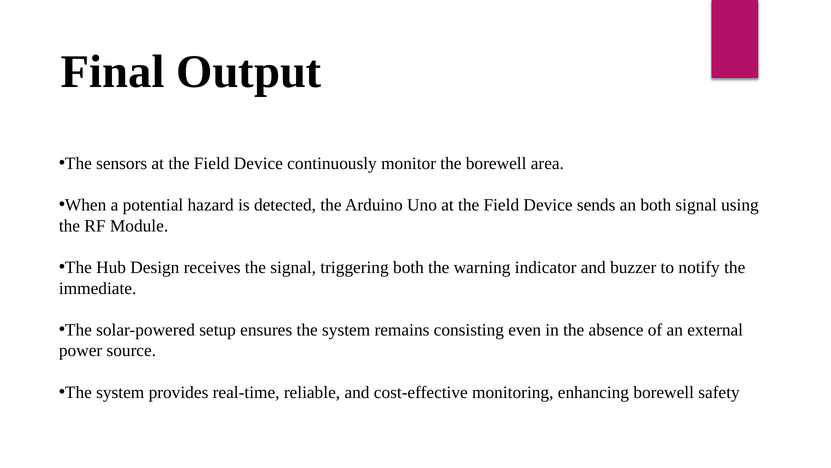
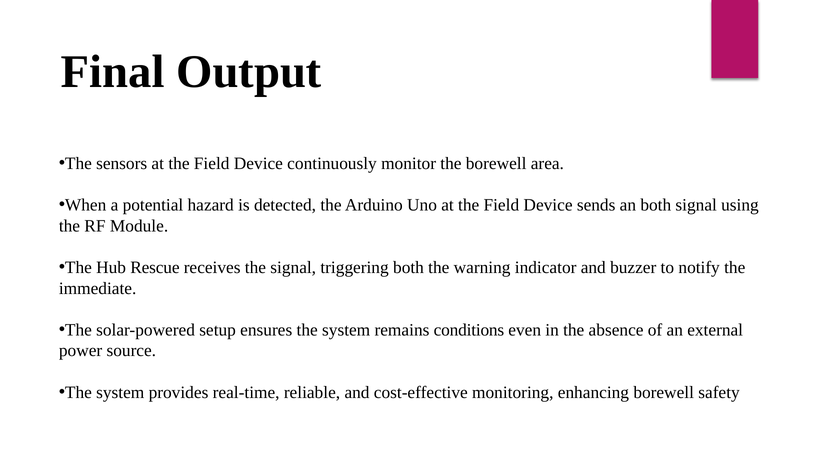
Design: Design -> Rescue (155, 267)
consisting: consisting -> conditions (469, 330)
